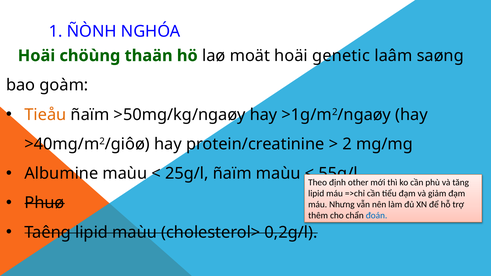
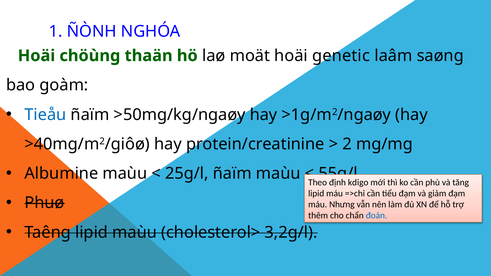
Tieåu colour: orange -> blue (45, 115)
other: other -> kdigo (358, 182)
0,2g/l: 0,2g/l -> 3,2g/l (291, 233)
